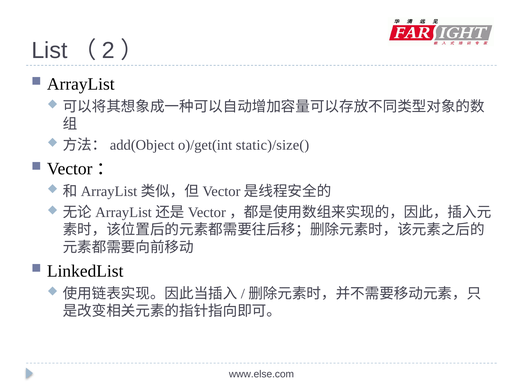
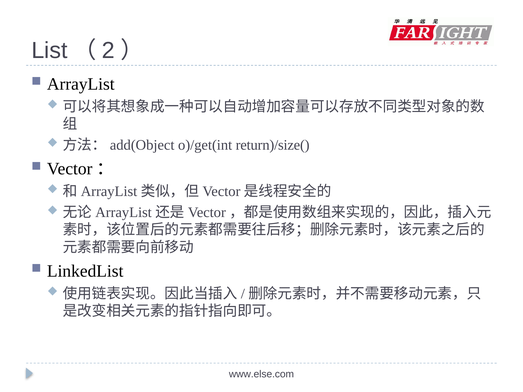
static)/size(: static)/size( -> return)/size( (273, 145)
